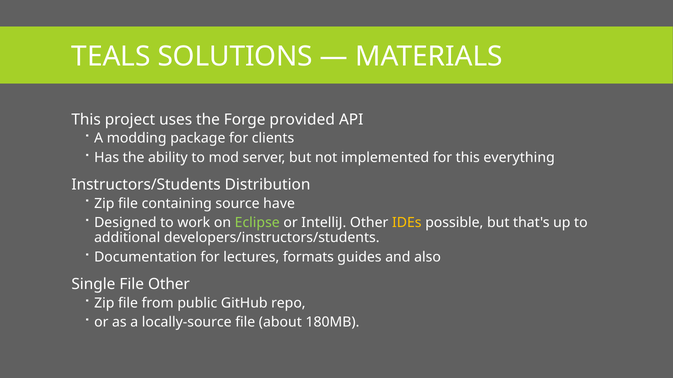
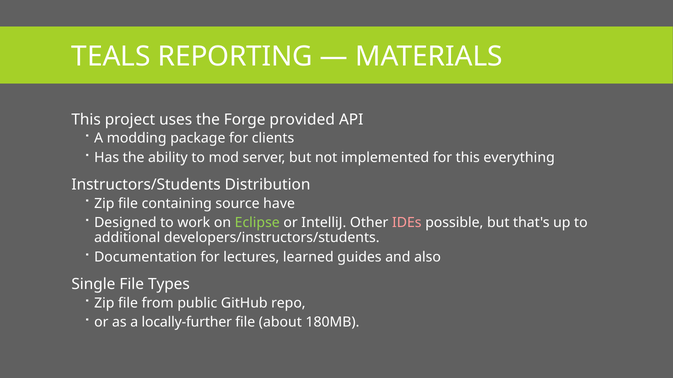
SOLUTIONS: SOLUTIONS -> REPORTING (235, 57)
IDEs colour: yellow -> pink (407, 223)
formats: formats -> learned (308, 258)
File Other: Other -> Types (169, 285)
locally-source: locally-source -> locally-further (187, 323)
